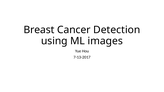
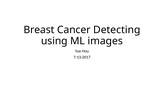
Detection: Detection -> Detecting (117, 30)
